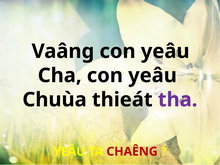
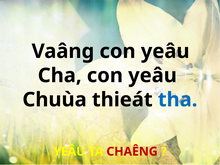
tha colour: purple -> blue (178, 100)
